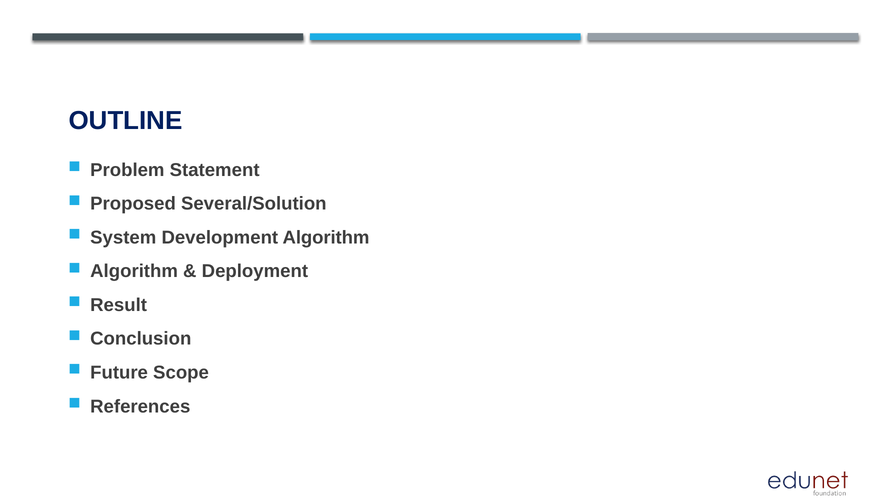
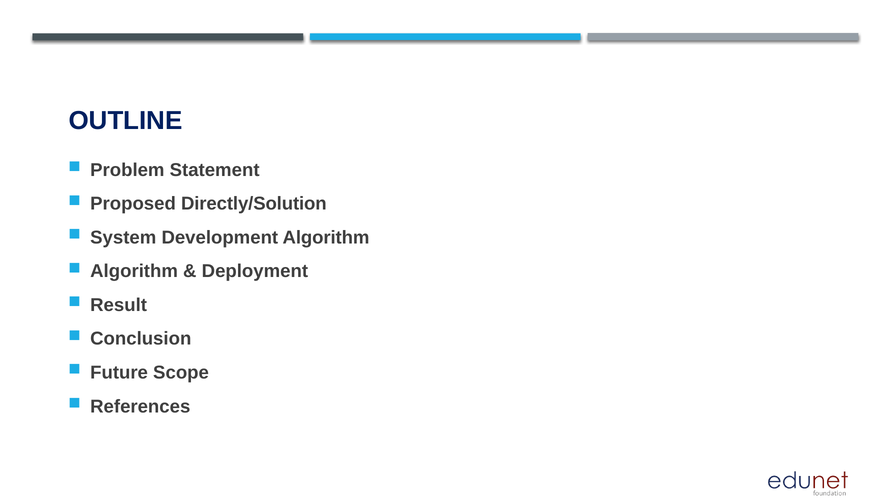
Several/Solution: Several/Solution -> Directly/Solution (254, 204)
